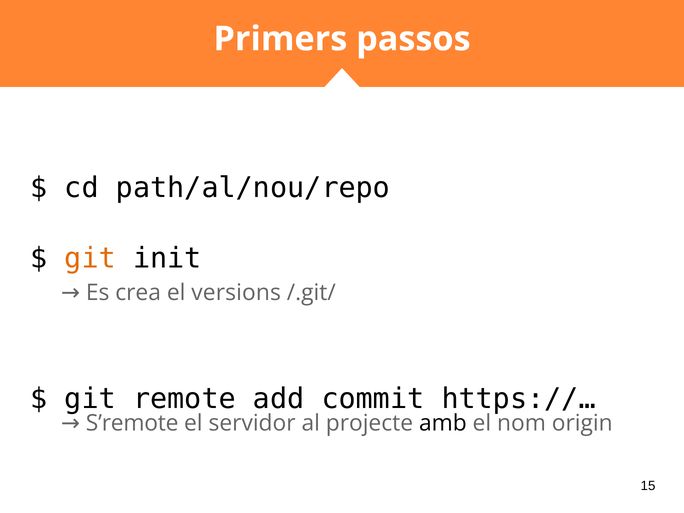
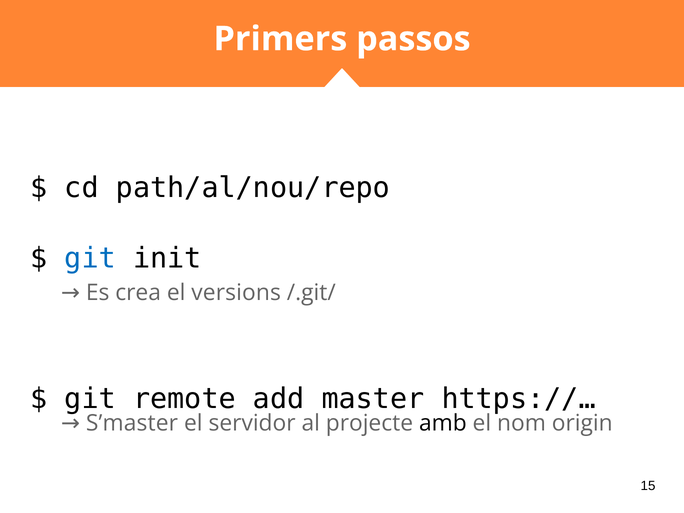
git colour: orange -> blue (90, 258)
commit: commit -> master (373, 399)
S’remote: S’remote -> S’master (132, 423)
